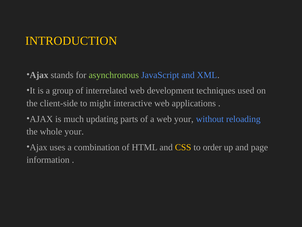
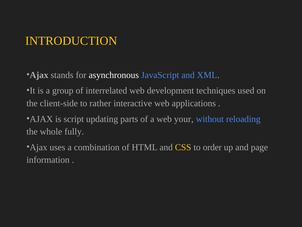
asynchronous colour: light green -> white (114, 75)
might: might -> rather (100, 103)
much: much -> script (74, 119)
whole your: your -> fully (74, 131)
